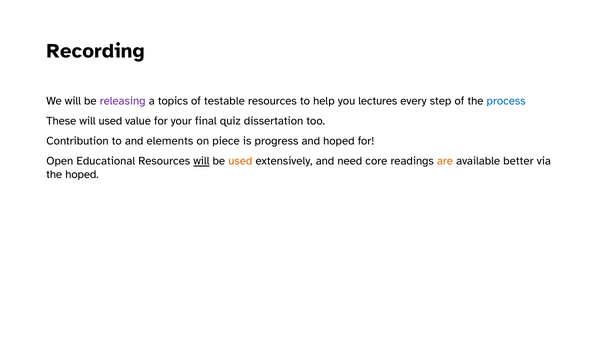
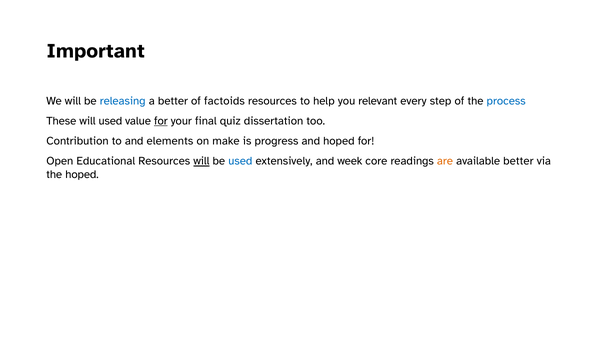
Recording: Recording -> Important (96, 51)
releasing colour: purple -> blue (123, 101)
a topics: topics -> better (173, 101)
testable: testable -> factoids (224, 101)
lectures: lectures -> relevant (378, 101)
for underline: none -> present (161, 121)
piece: piece -> make (226, 141)
used colour: orange -> blue (240, 161)
need: need -> week (350, 161)
